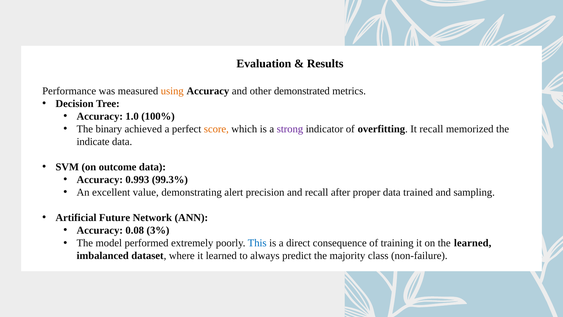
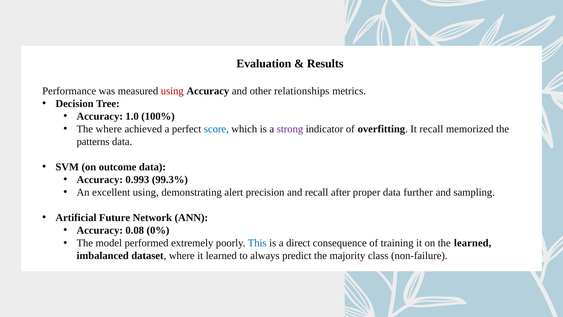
using colour: orange -> red (172, 91)
demonstrated: demonstrated -> relationships (302, 91)
The binary: binary -> where (109, 129)
score colour: orange -> blue (216, 129)
indicate: indicate -> patterns (93, 142)
excellent value: value -> using (146, 192)
trained: trained -> further (418, 192)
3%: 3% -> 0% (158, 230)
